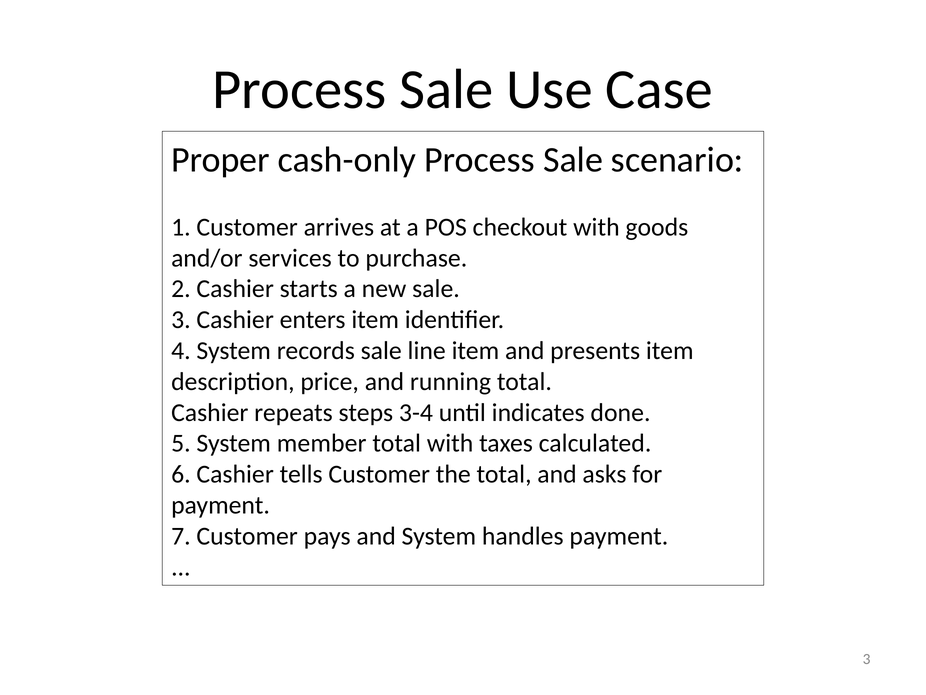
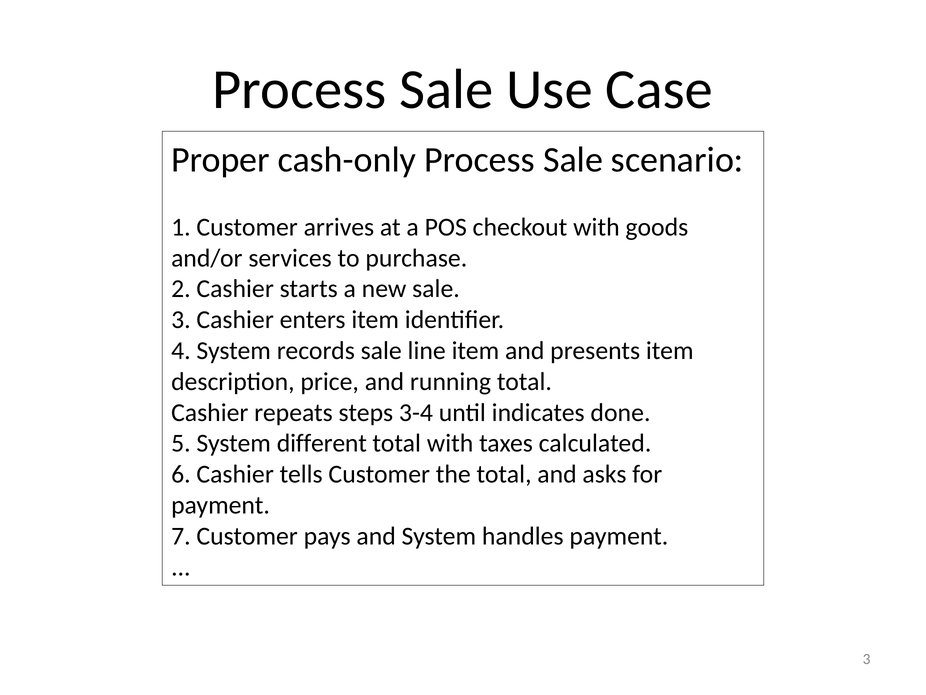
member: member -> different (322, 443)
